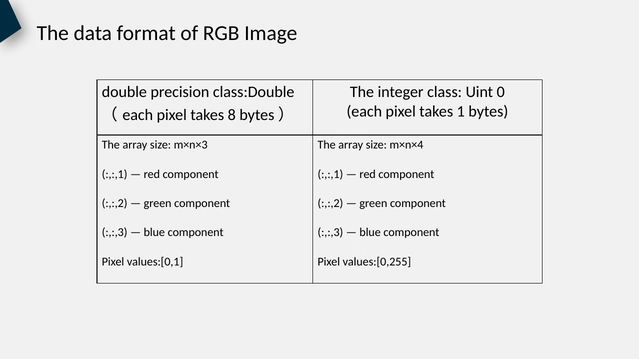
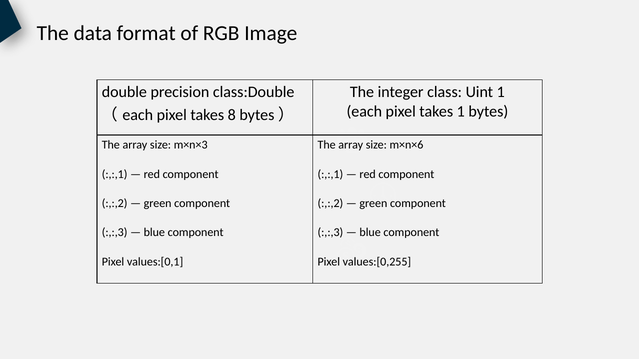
Uint 0: 0 -> 1 (501, 92)
m×n×4: m×n×4 -> m×n×6 (406, 145)
